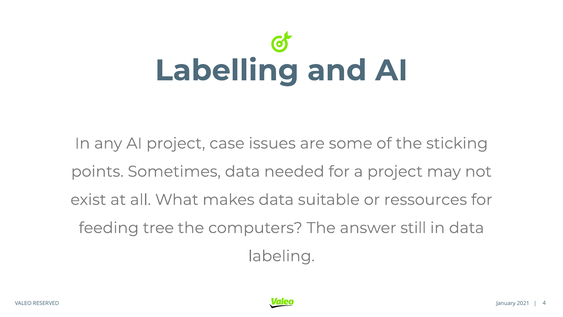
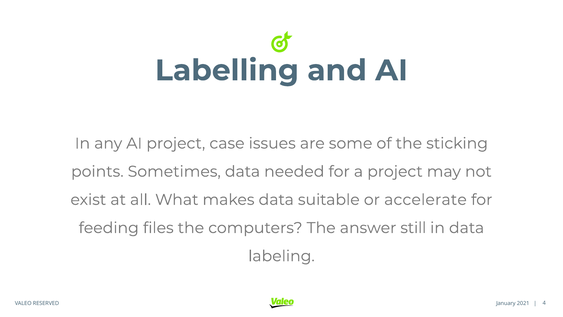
ressources: ressources -> accelerate (425, 200)
tree: tree -> files (158, 228)
